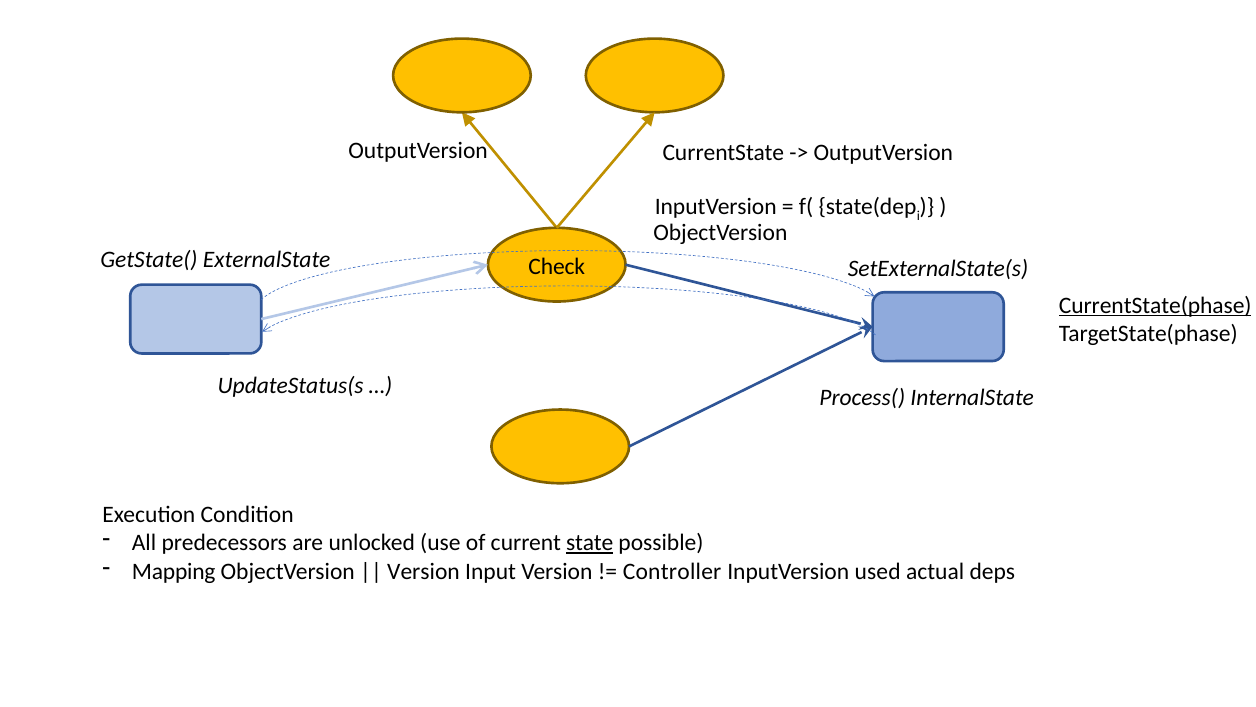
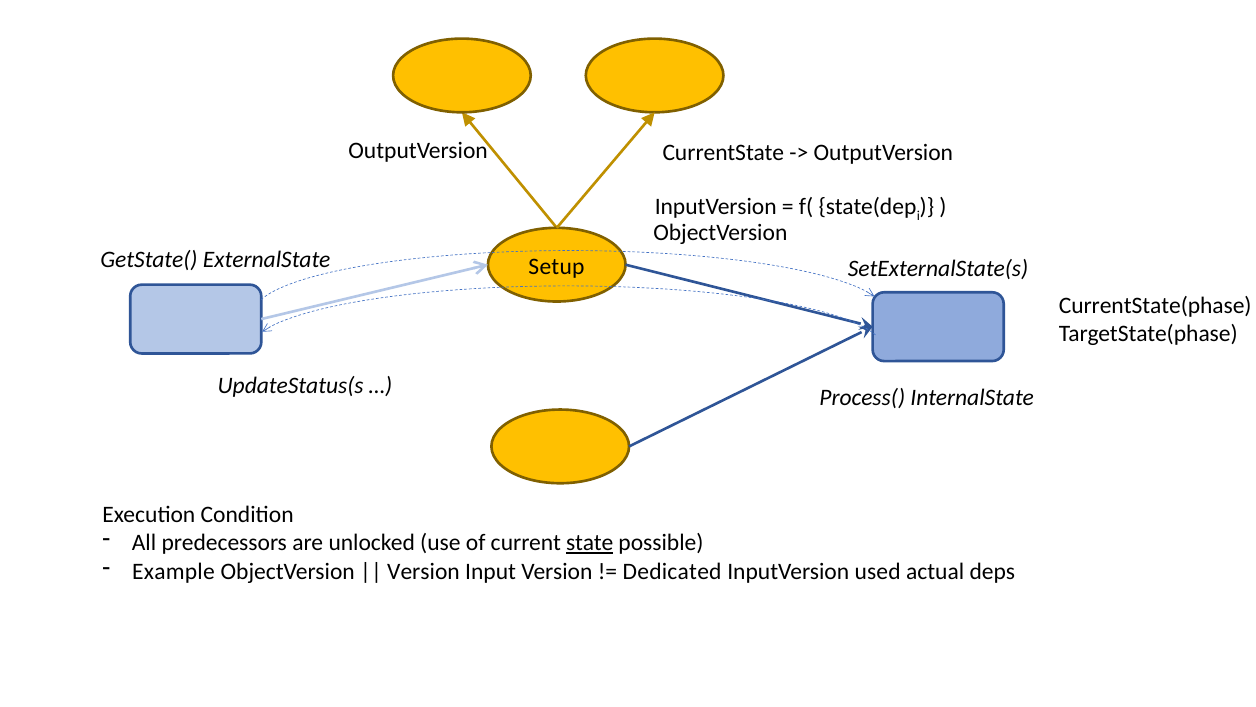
Check: Check -> Setup (557, 266)
CurrentState(phase underline: present -> none (1155, 305)
Mapping: Mapping -> Example (174, 571)
Controller: Controller -> Dedicated (672, 571)
